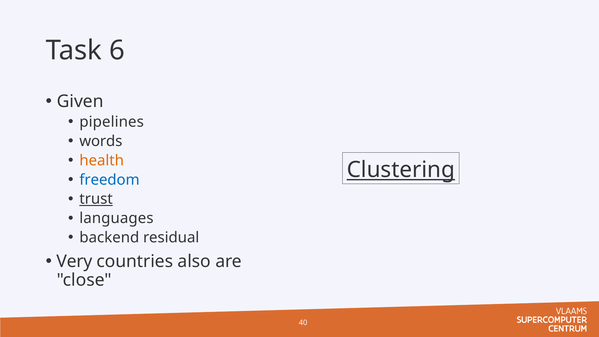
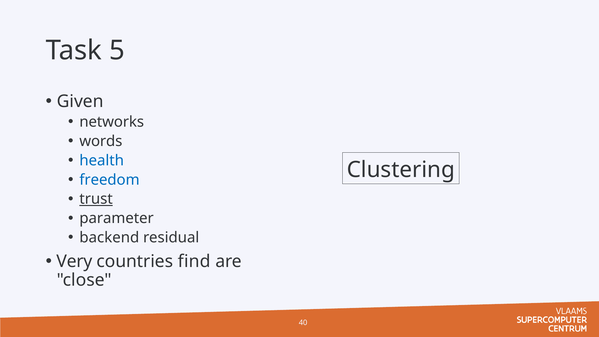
6: 6 -> 5 (117, 50)
pipelines: pipelines -> networks (112, 122)
health colour: orange -> blue (102, 160)
Clustering underline: present -> none (401, 170)
languages: languages -> parameter (117, 218)
also: also -> find (194, 261)
